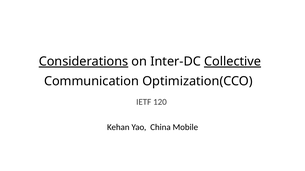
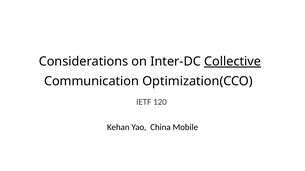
Considerations underline: present -> none (84, 62)
